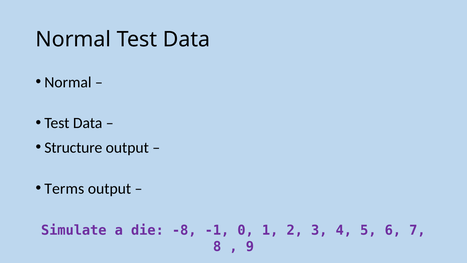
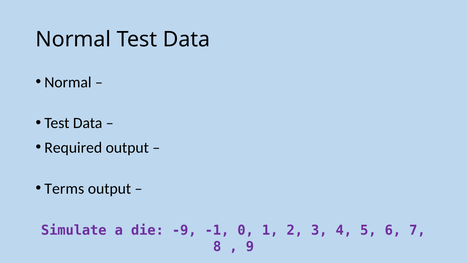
Structure: Structure -> Required (73, 147)
-8: -8 -> -9 (184, 230)
